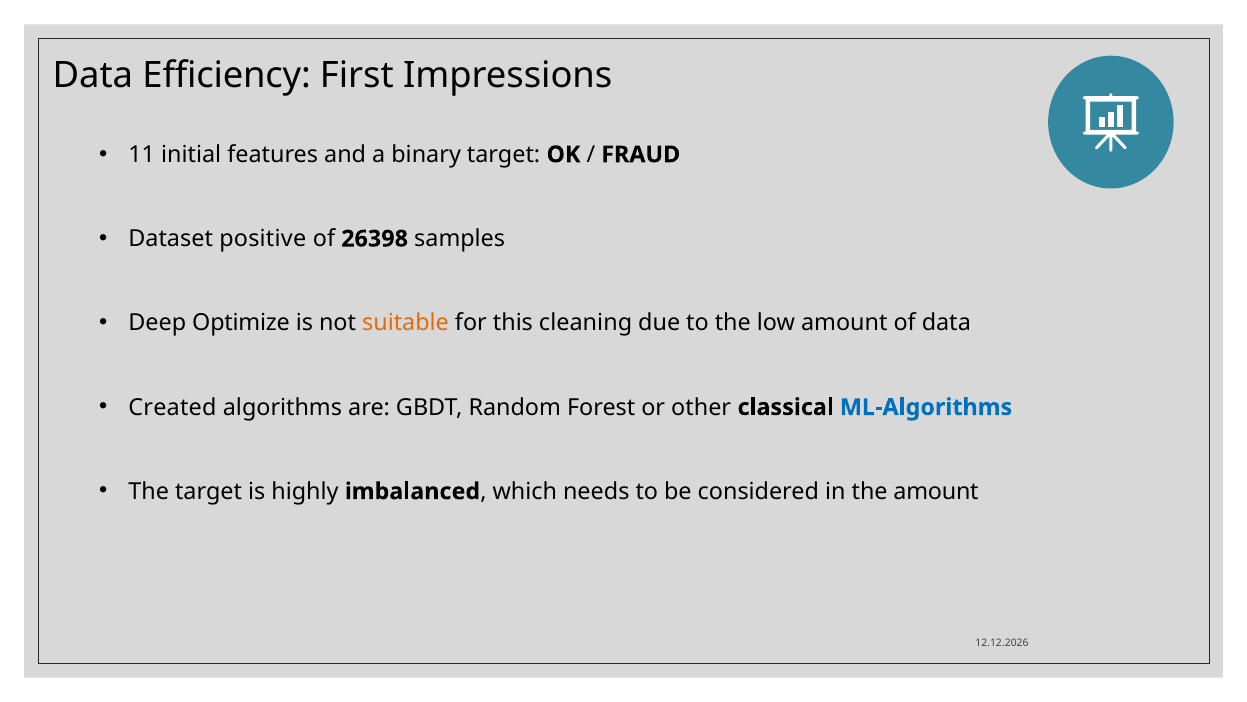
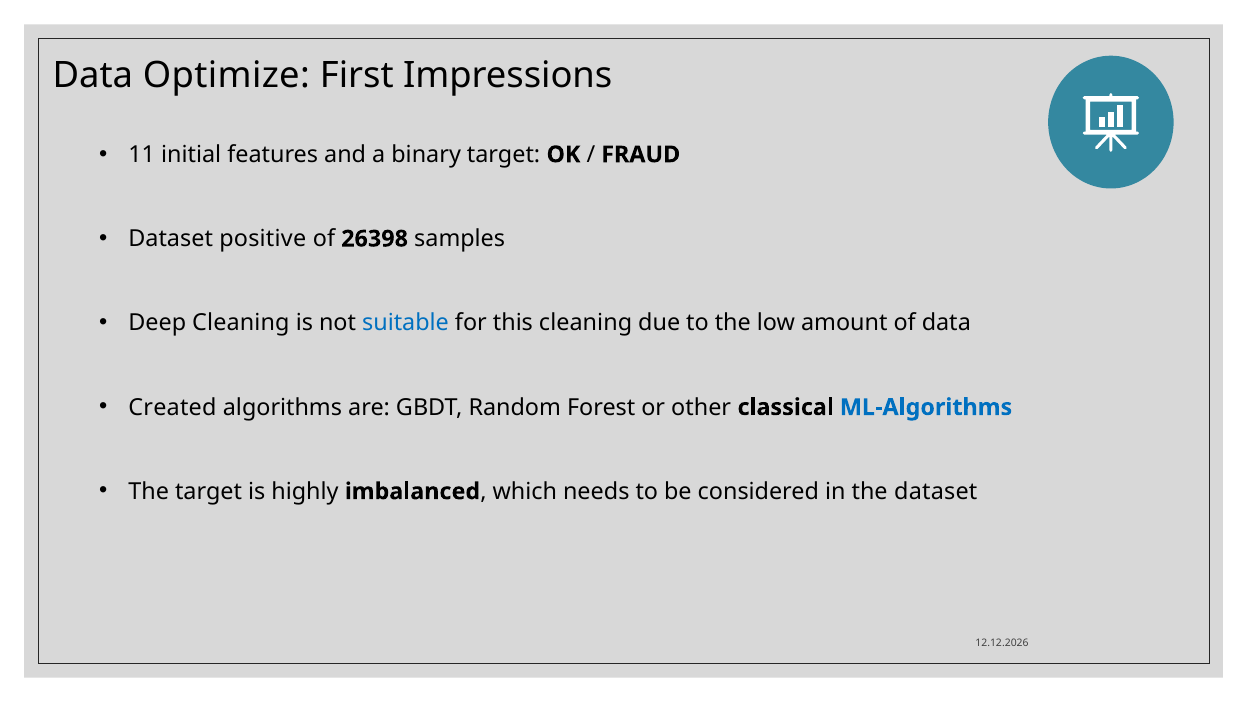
Efficiency: Efficiency -> Optimize (226, 75)
Deep Optimize: Optimize -> Cleaning (241, 323)
suitable colour: orange -> blue (406, 323)
the amount: amount -> dataset (936, 491)
